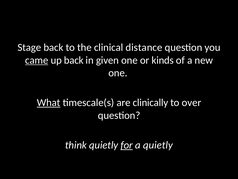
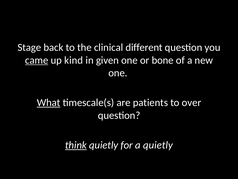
distance: distance -> different (144, 47)
up back: back -> kind (74, 60)
kinds: kinds -> bone (163, 60)
clinically: clinically -> patients (150, 102)
think underline: none -> present (76, 145)
for underline: present -> none (127, 145)
